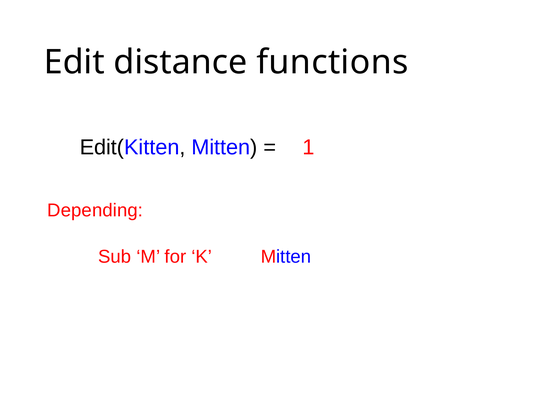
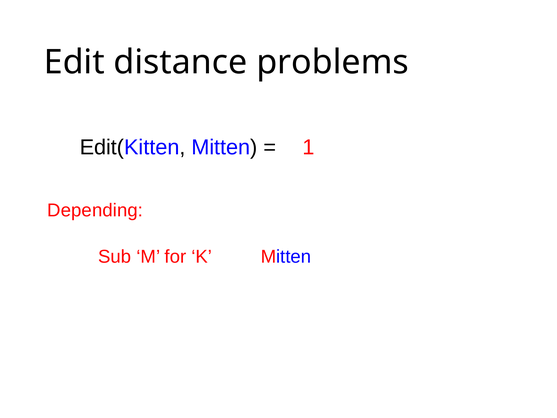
functions: functions -> problems (333, 62)
